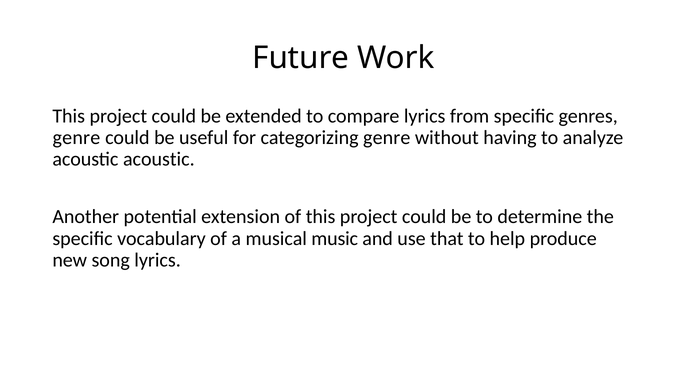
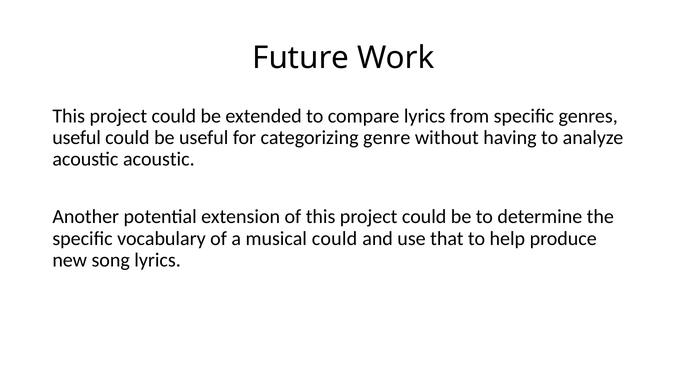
genre: genre -> useful (77, 138)
musical music: music -> could (334, 239)
